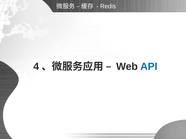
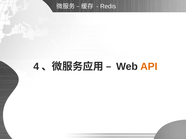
API colour: blue -> orange (149, 67)
